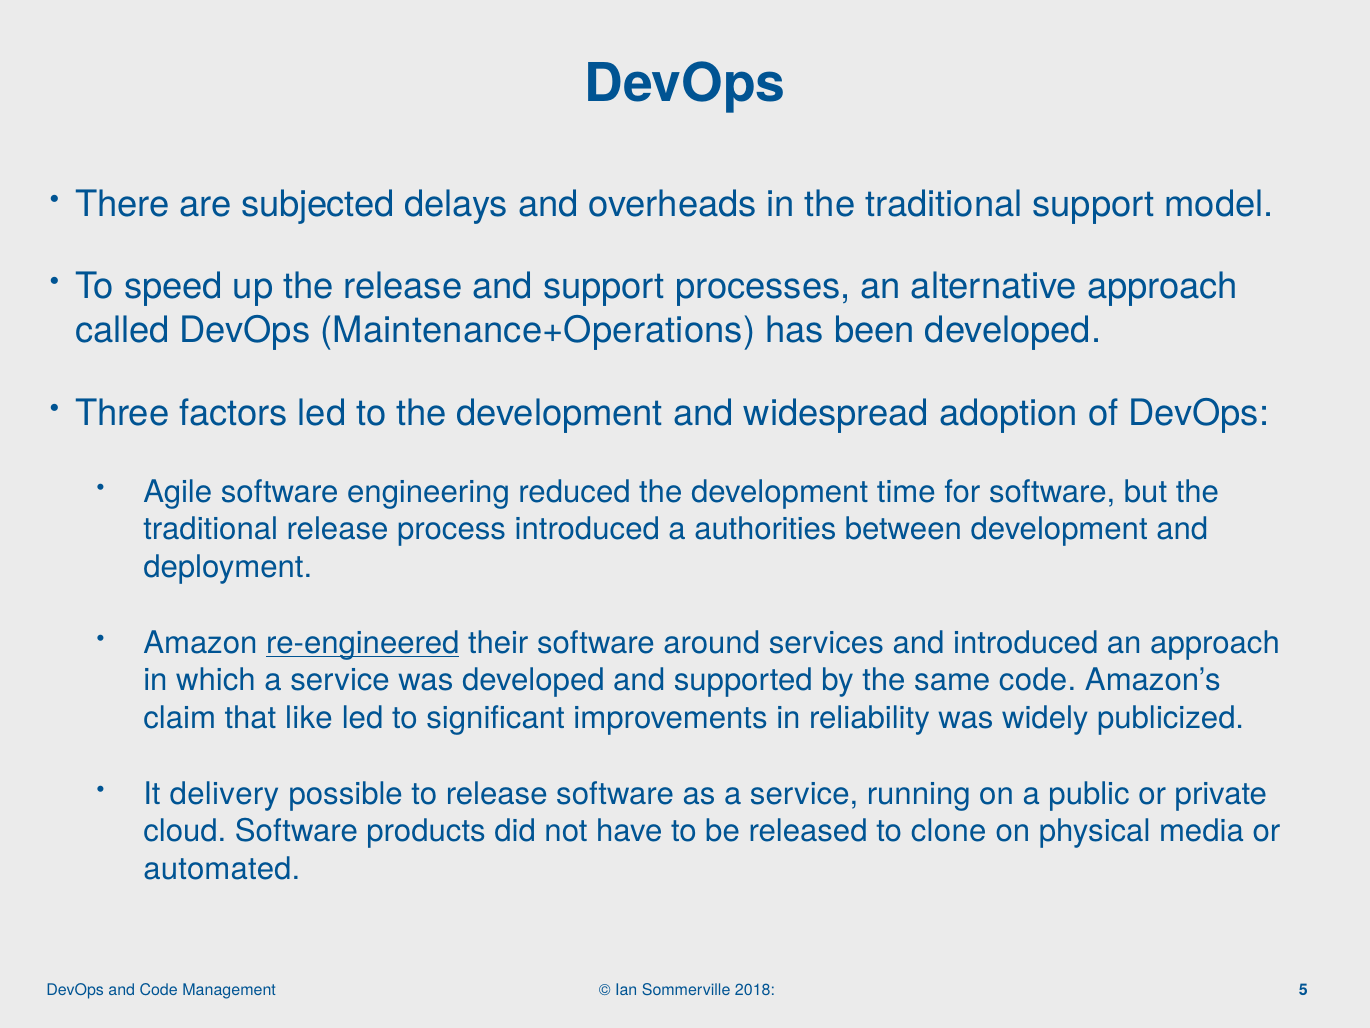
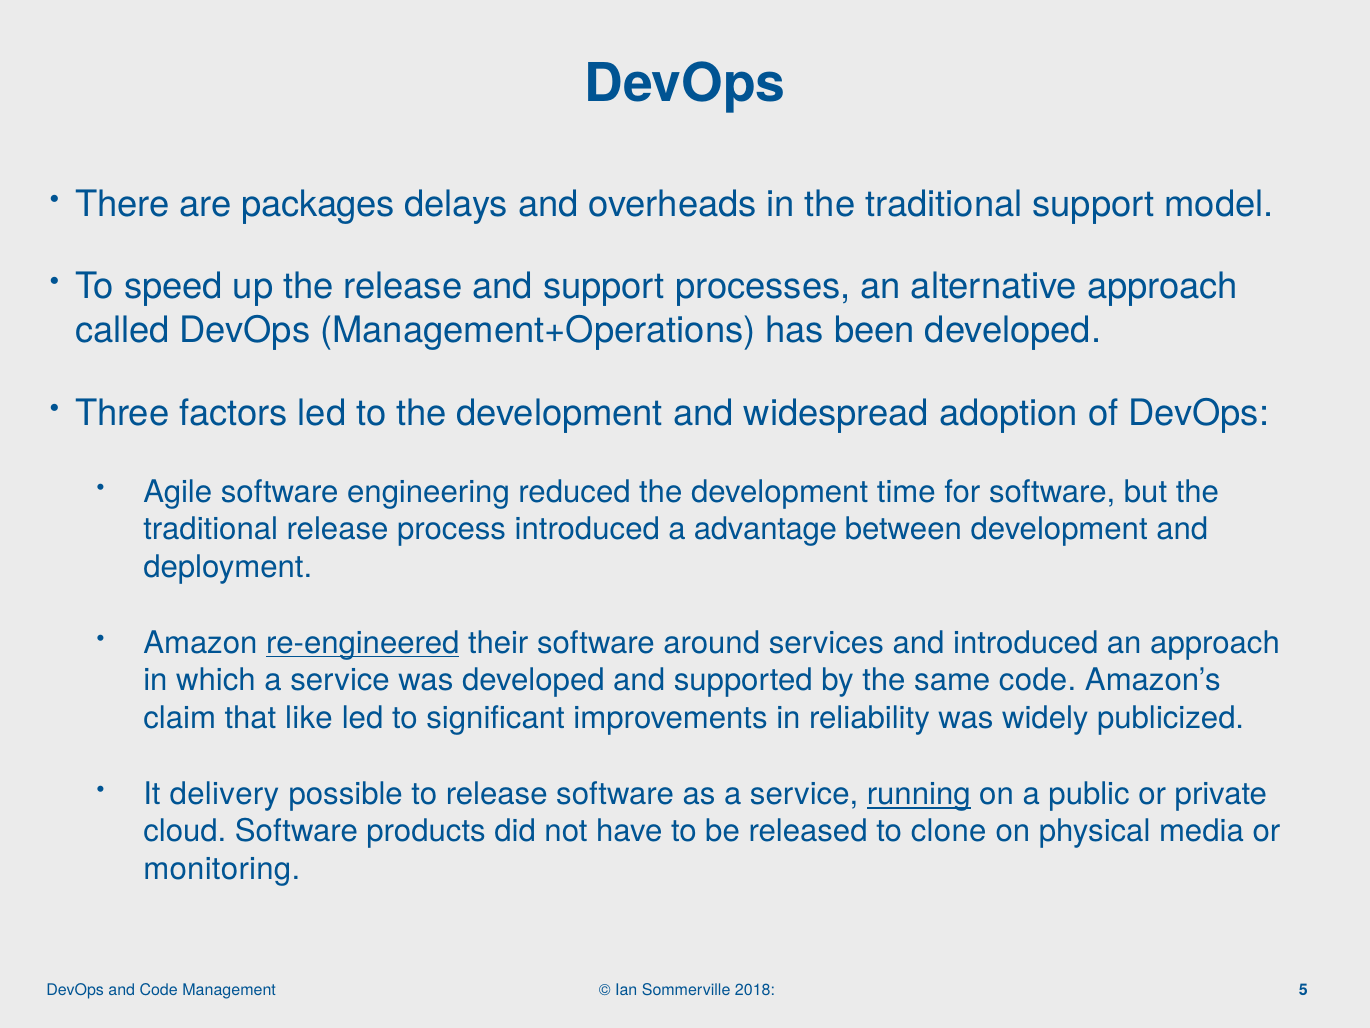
subjected: subjected -> packages (318, 204)
Maintenance+Operations: Maintenance+Operations -> Management+Operations (538, 330)
authorities: authorities -> advantage (765, 529)
running underline: none -> present (919, 794)
automated: automated -> monitoring (222, 869)
